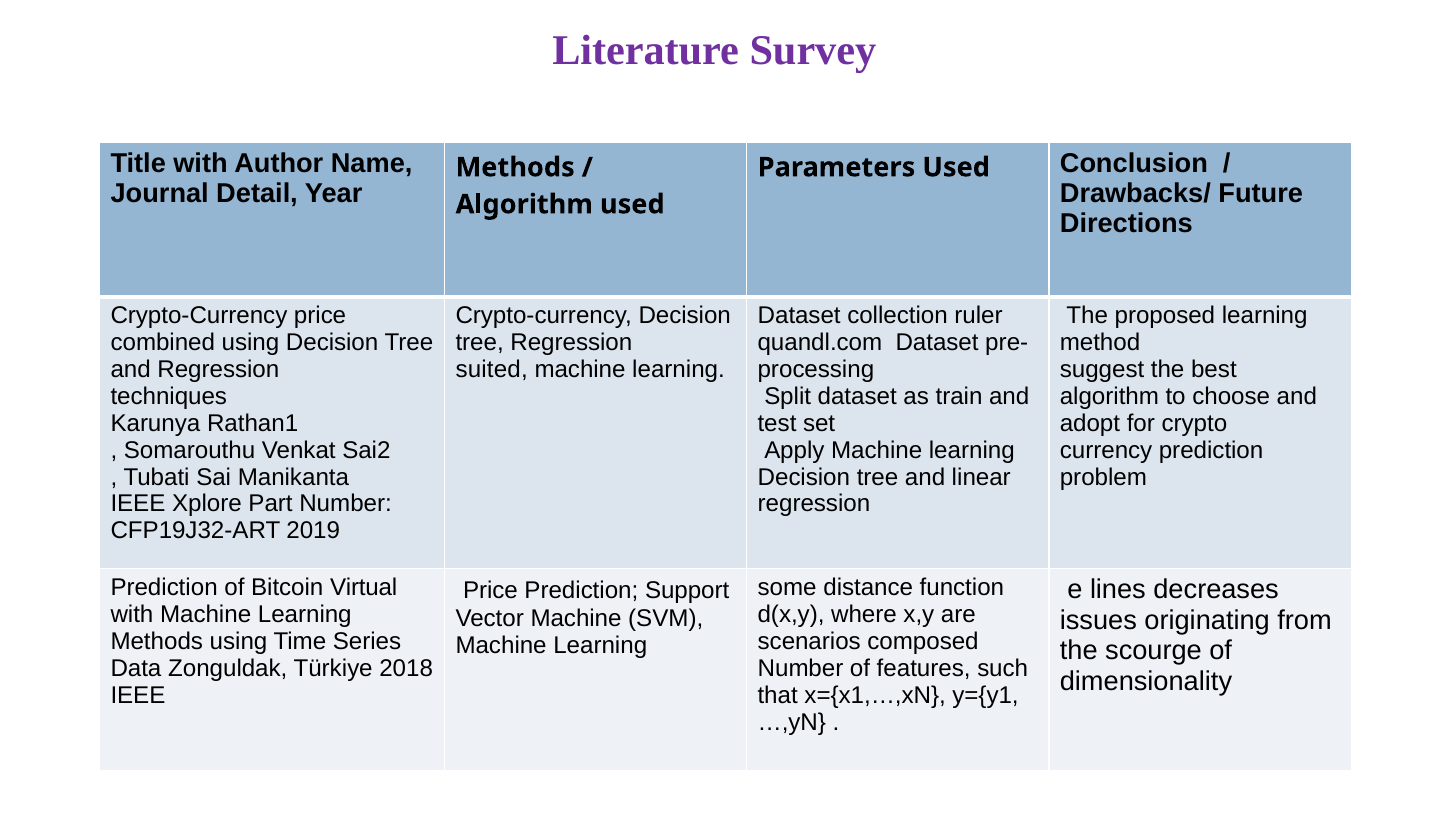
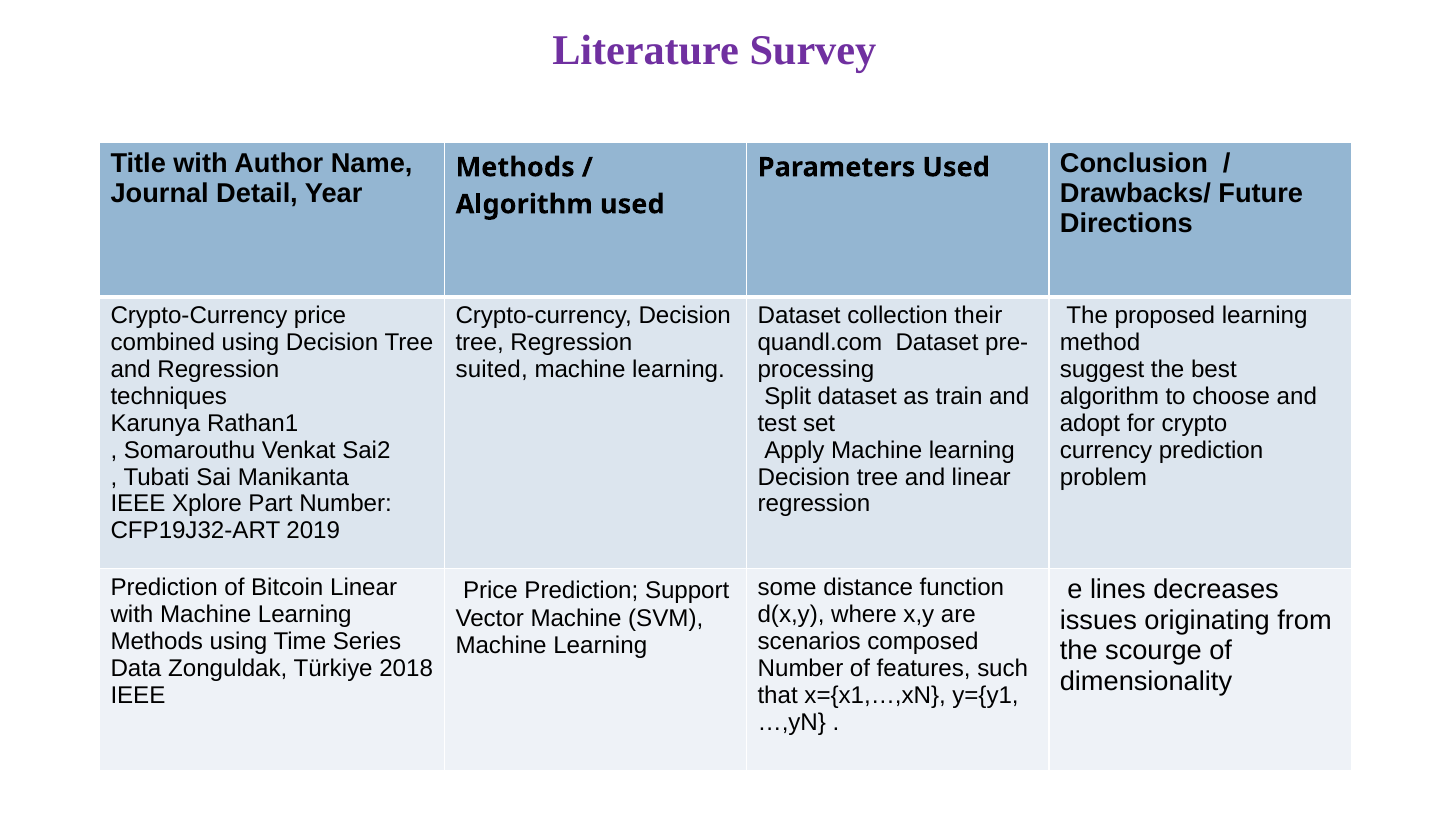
ruler: ruler -> their (978, 316)
Bitcoin Virtual: Virtual -> Linear (364, 588)
